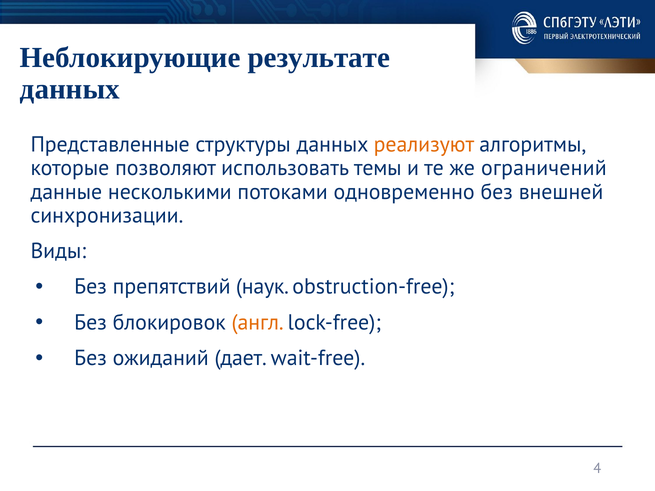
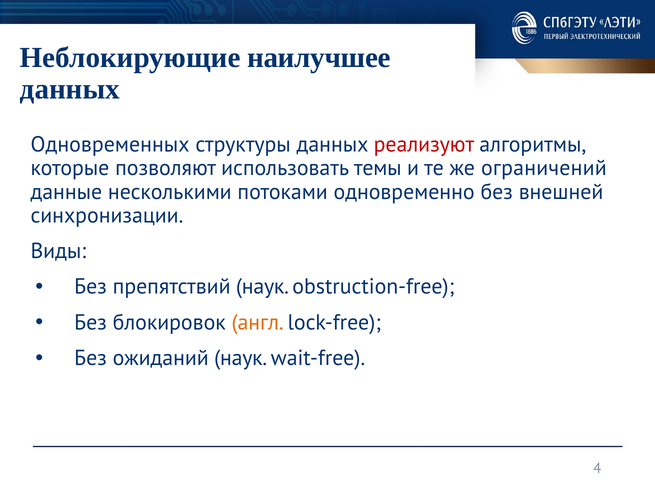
результате: результате -> наилучшее (319, 58)
Представленные: Представленные -> Одновременных (110, 145)
реализуют colour: orange -> red (424, 145)
ожиданий дает: дает -> наук (241, 358)
